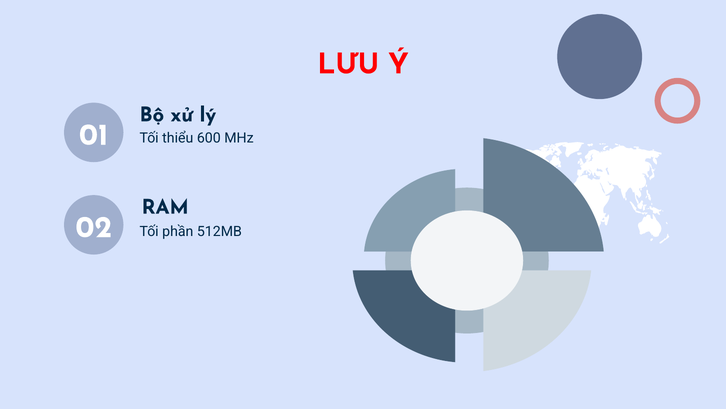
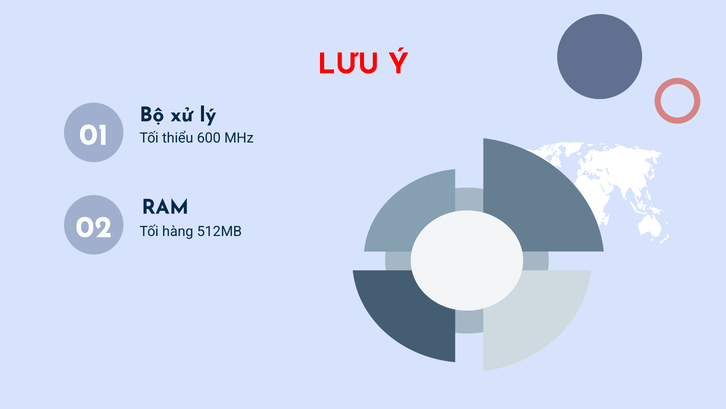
phần: phần -> hàng (178, 231)
